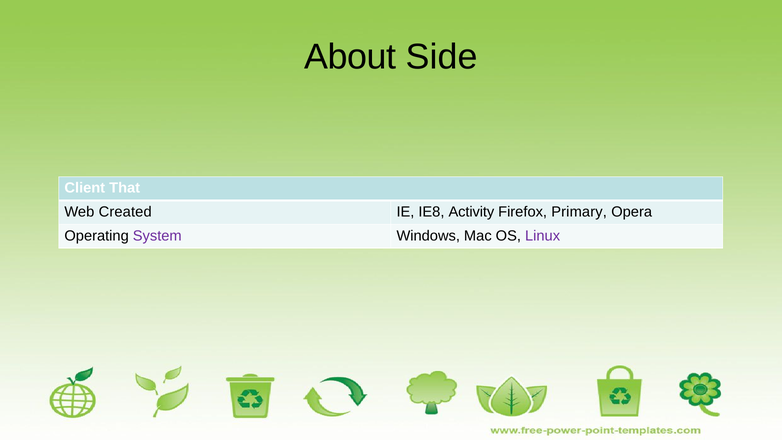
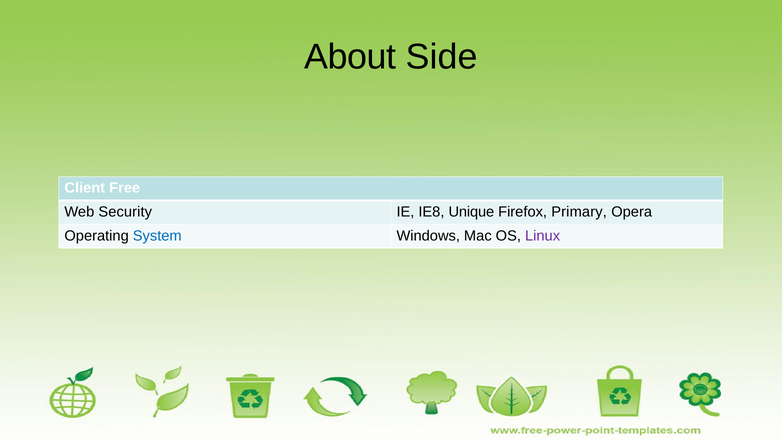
That: That -> Free (125, 188)
Created: Created -> Security (125, 212)
Activity: Activity -> Unique (471, 212)
System colour: purple -> blue (157, 236)
